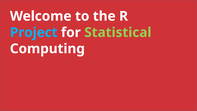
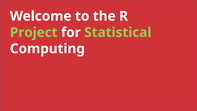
Project colour: light blue -> light green (34, 32)
